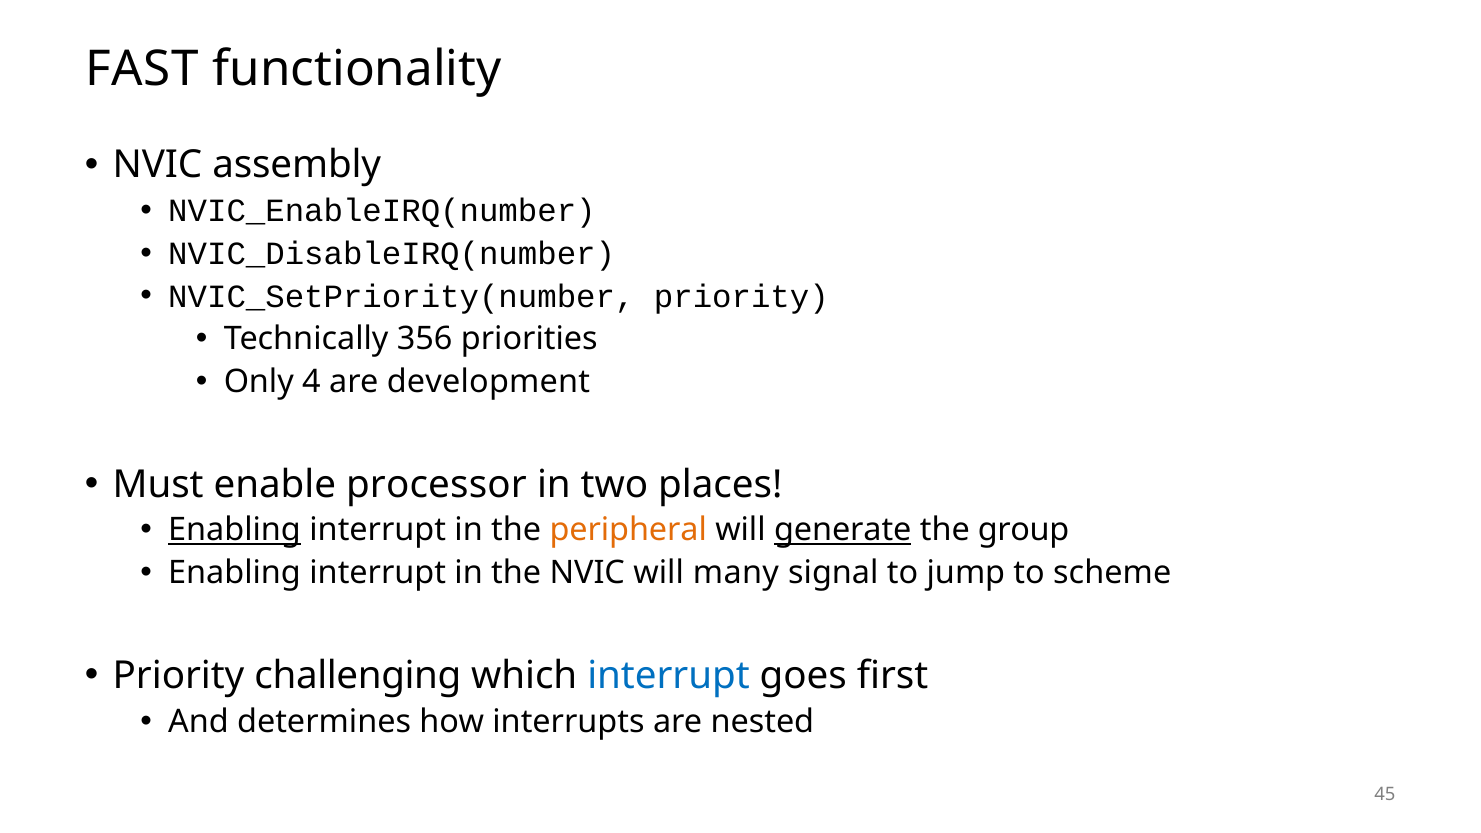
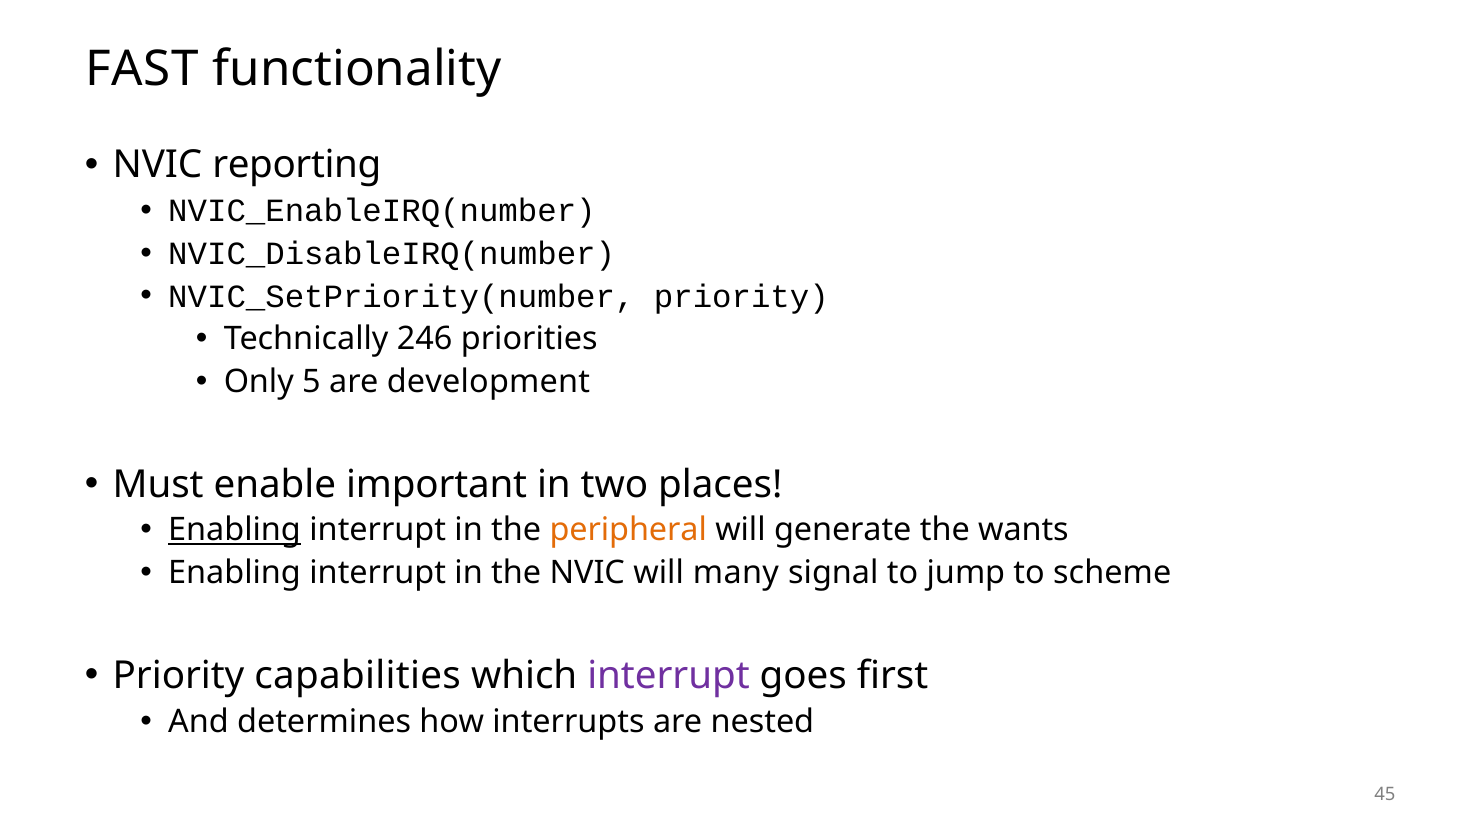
assembly: assembly -> reporting (297, 165)
356: 356 -> 246 (425, 339)
4: 4 -> 5 (312, 382)
processor: processor -> important (437, 484)
generate underline: present -> none (843, 530)
group: group -> wants (1023, 530)
challenging: challenging -> capabilities (358, 676)
interrupt colour: blue -> purple (669, 676)
